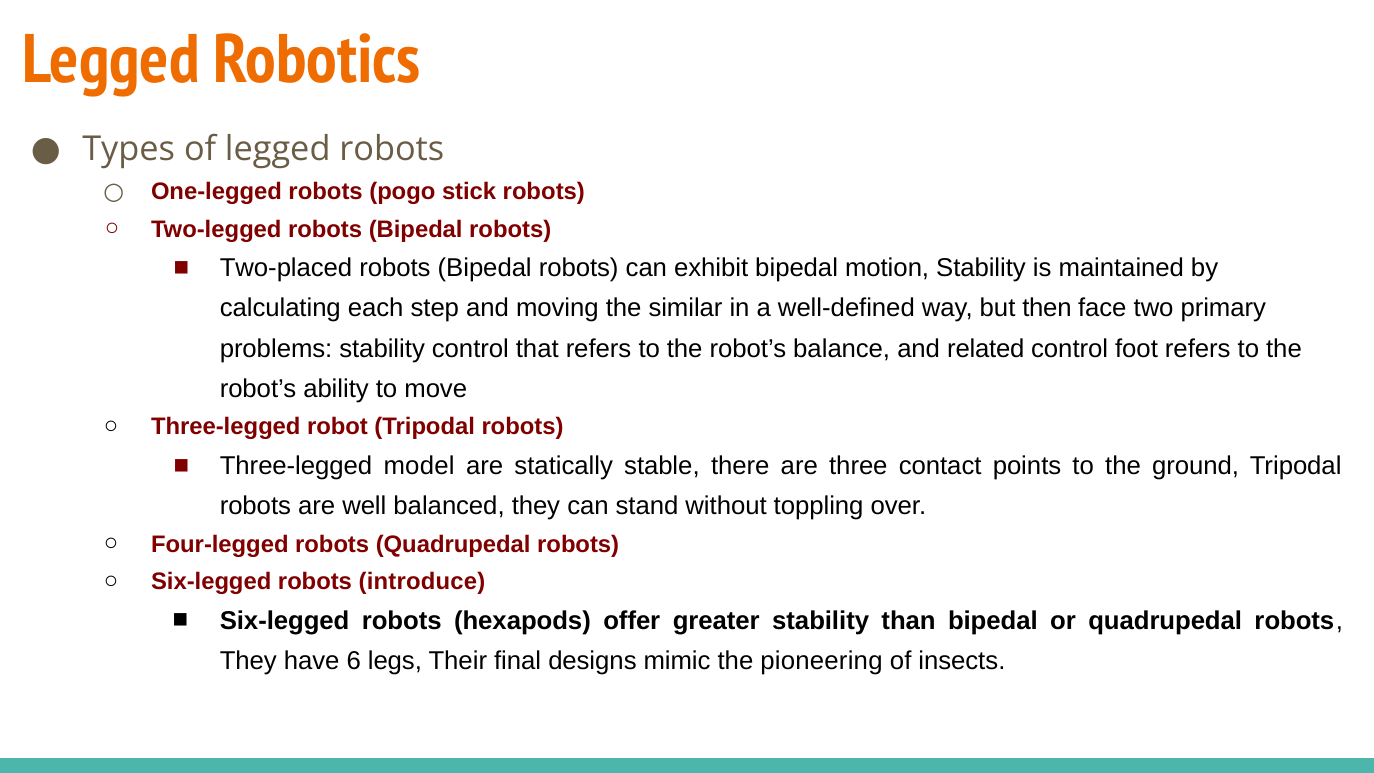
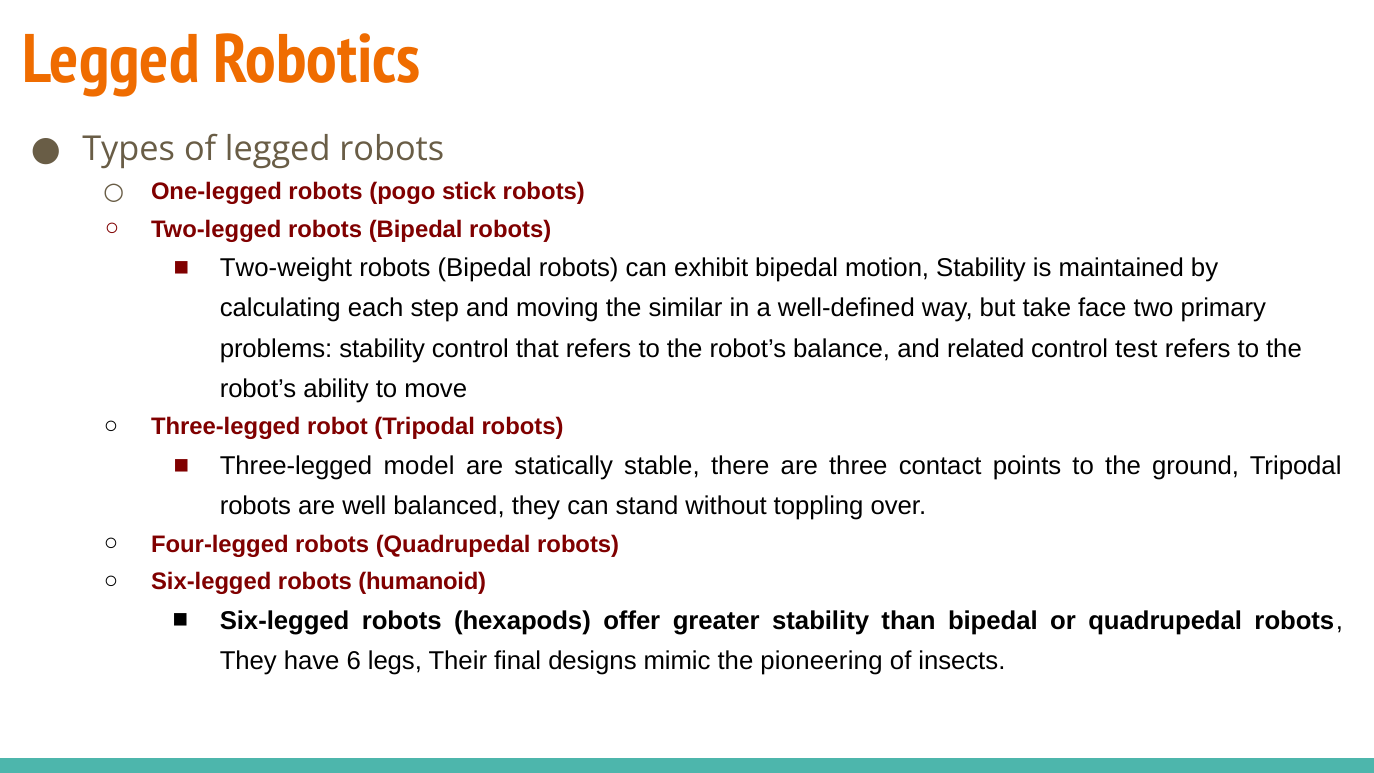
Two-placed: Two-placed -> Two-weight (286, 268)
then: then -> take (1047, 308)
foot: foot -> test (1136, 349)
introduce: introduce -> humanoid (422, 581)
